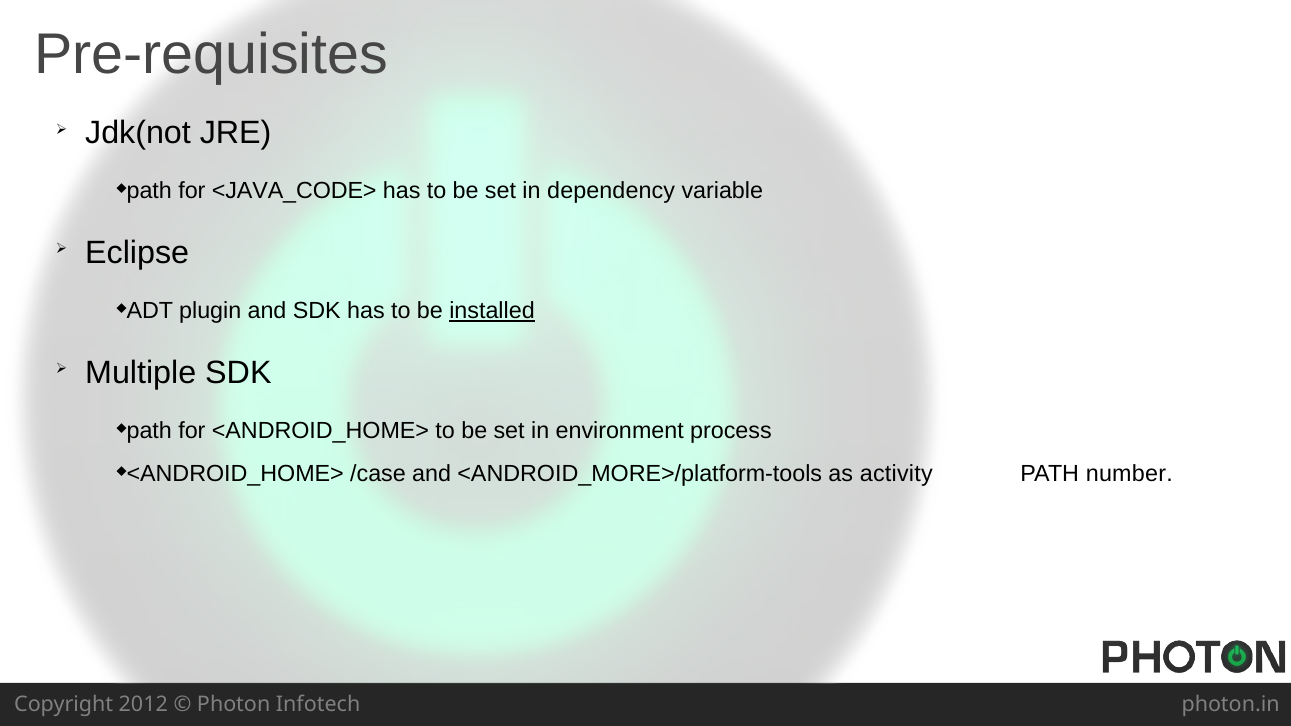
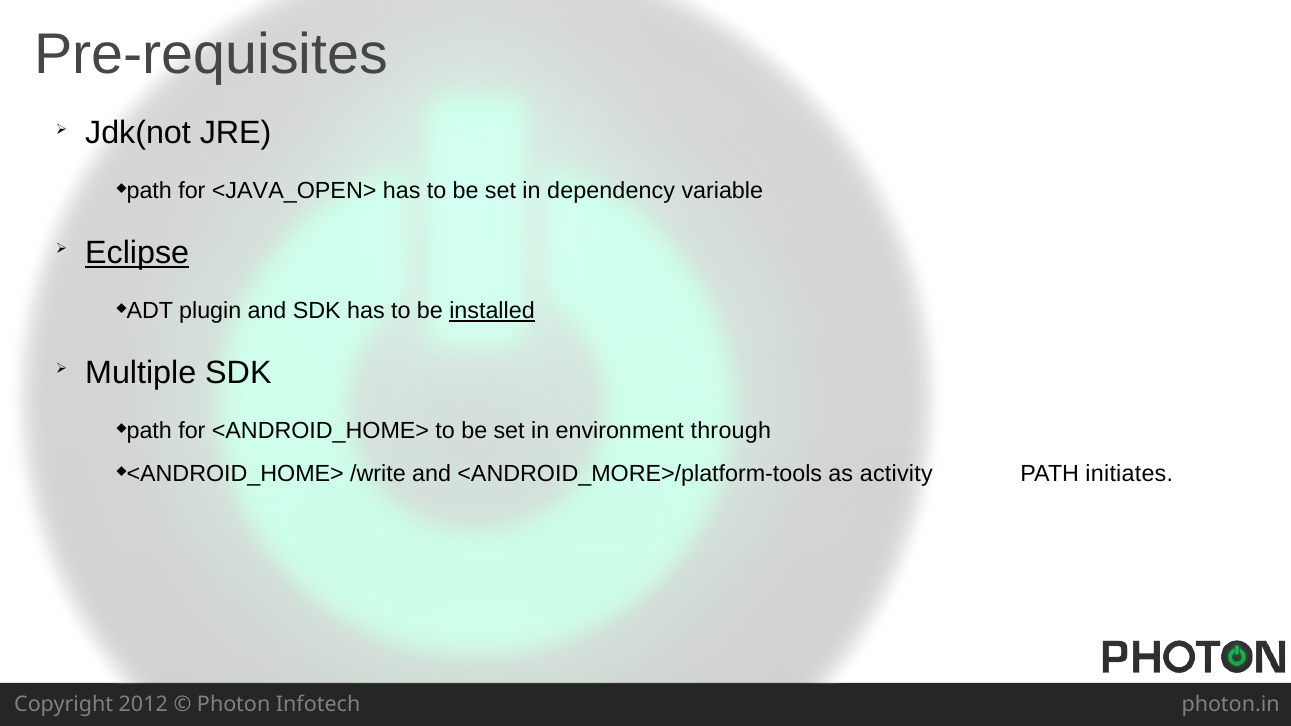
<JAVA_CODE>: <JAVA_CODE> -> <JAVA_OPEN> (294, 191)
Eclipse underline: none -> present (137, 253)
process: process -> through (731, 431)
/case: /case -> /write (378, 474)
number: number -> initiates (1129, 474)
